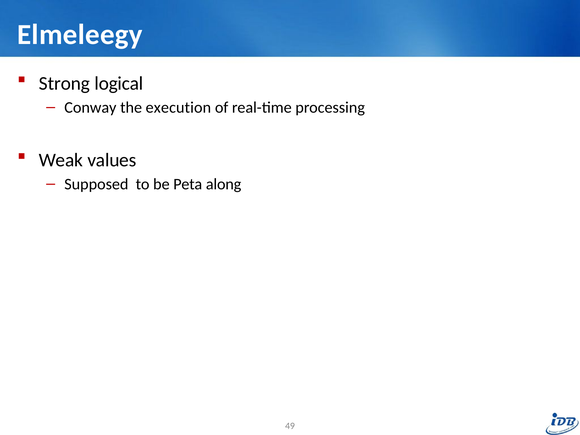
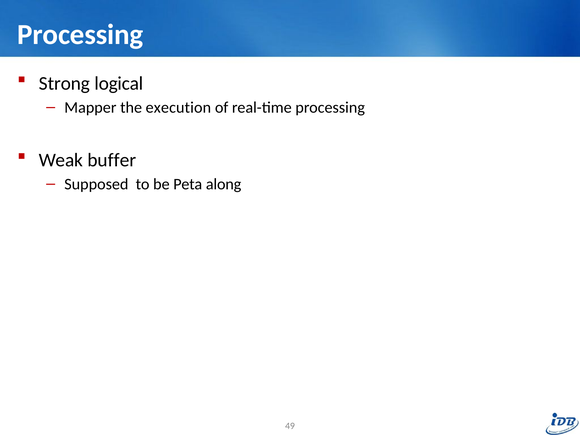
Elmeleegy: Elmeleegy -> Processing (80, 35)
Conway: Conway -> Mapper (90, 108)
values: values -> buffer (112, 160)
